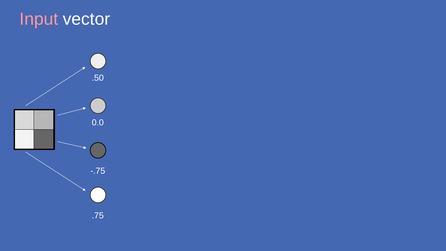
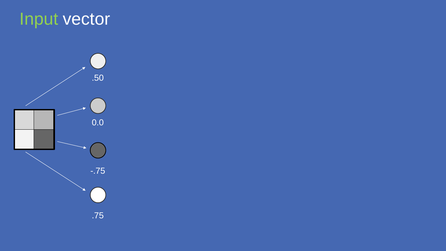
Input colour: pink -> light green (39, 19)
